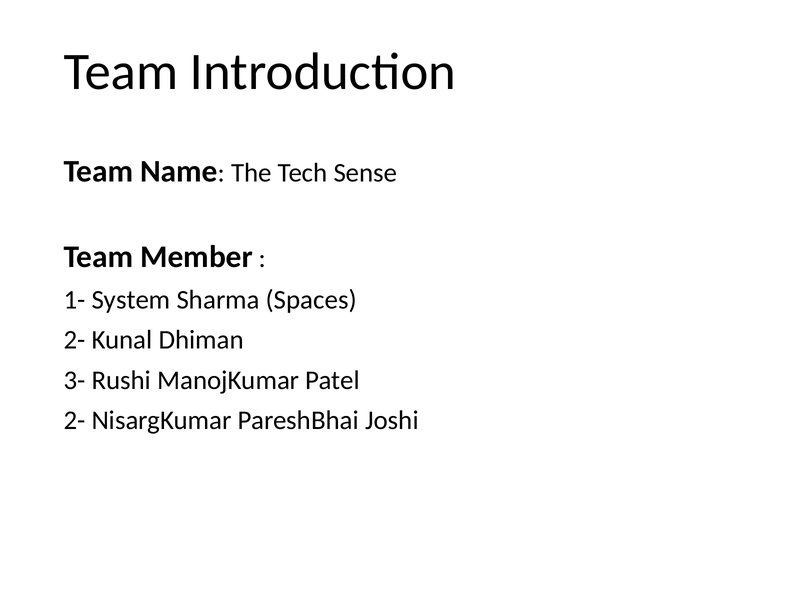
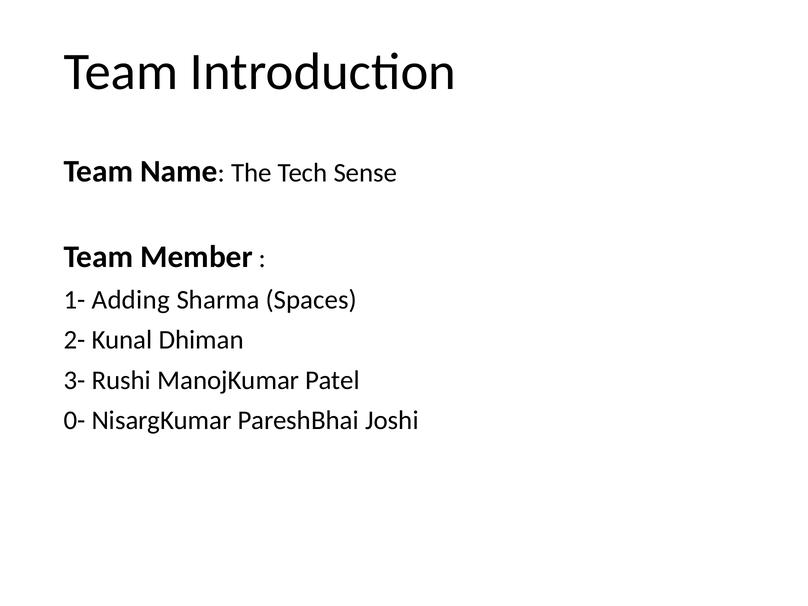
System: System -> Adding (131, 300)
2-: 2- -> 0- (75, 421)
